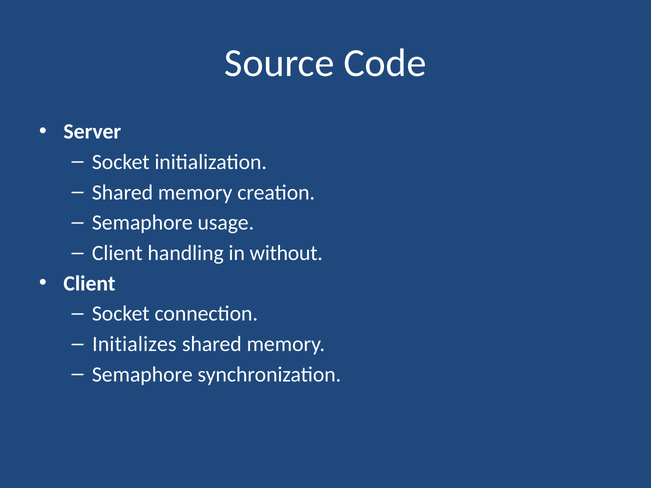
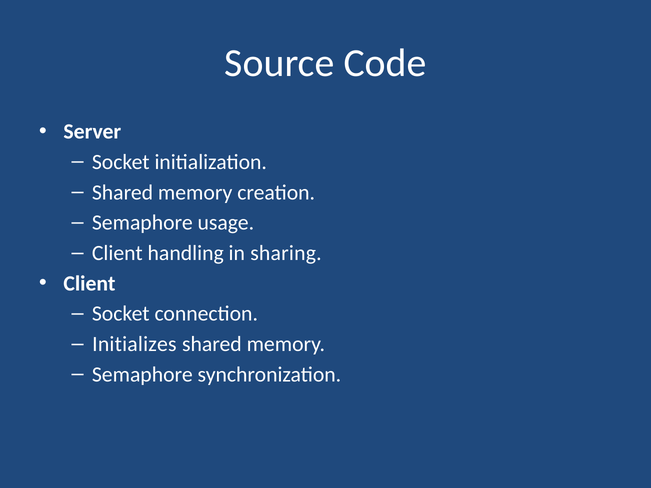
without: without -> sharing (286, 253)
